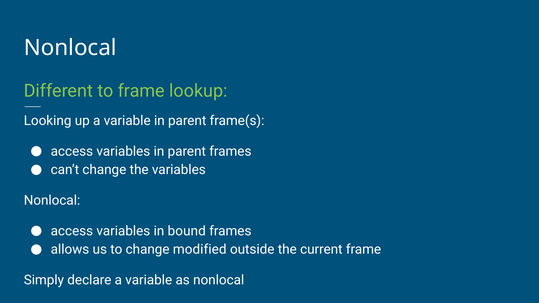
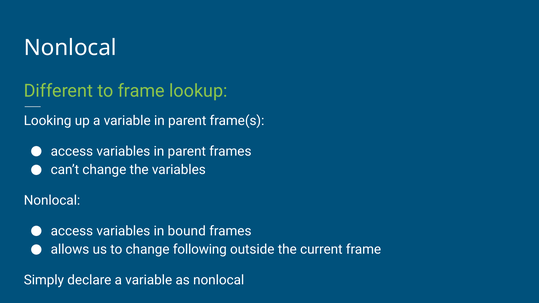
modified: modified -> following (200, 250)
